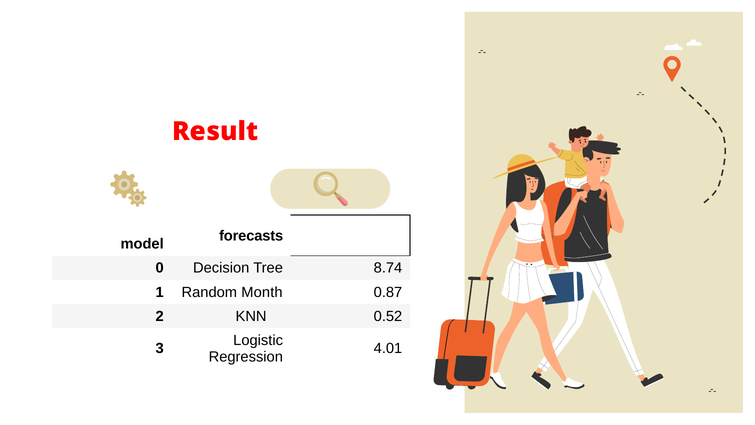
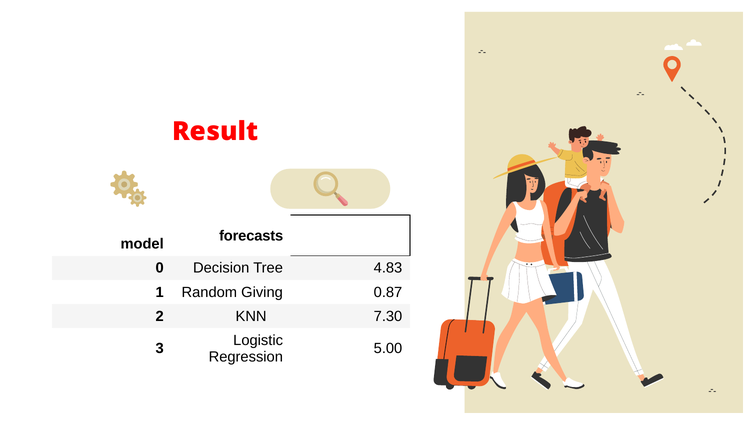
8.74: 8.74 -> 4.83 (388, 268)
Month: Month -> Giving (262, 292)
0.52: 0.52 -> 7.30 (388, 316)
4.01: 4.01 -> 5.00 (388, 348)
